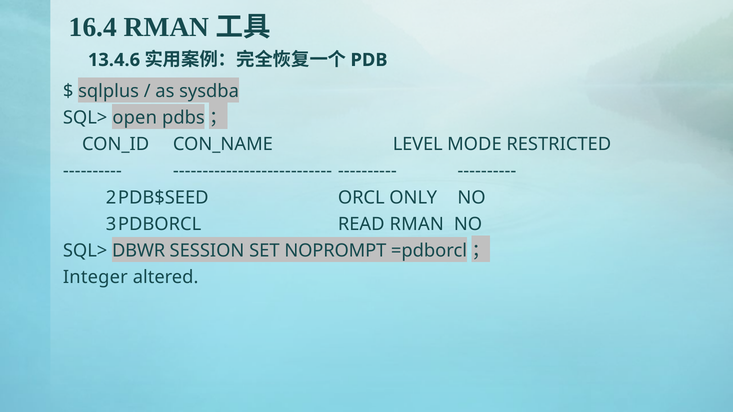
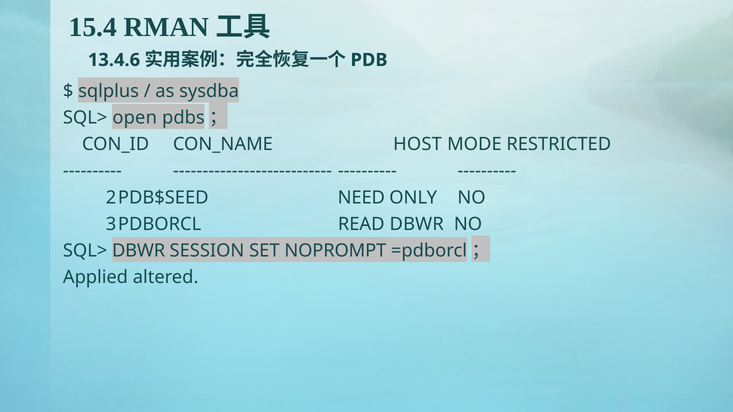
16.4: 16.4 -> 15.4 (93, 27)
LEVEL: LEVEL -> HOST (418, 144)
ORCL: ORCL -> NEED (361, 198)
READ RMAN: RMAN -> DBWR (417, 224)
Integer: Integer -> Applied (95, 277)
